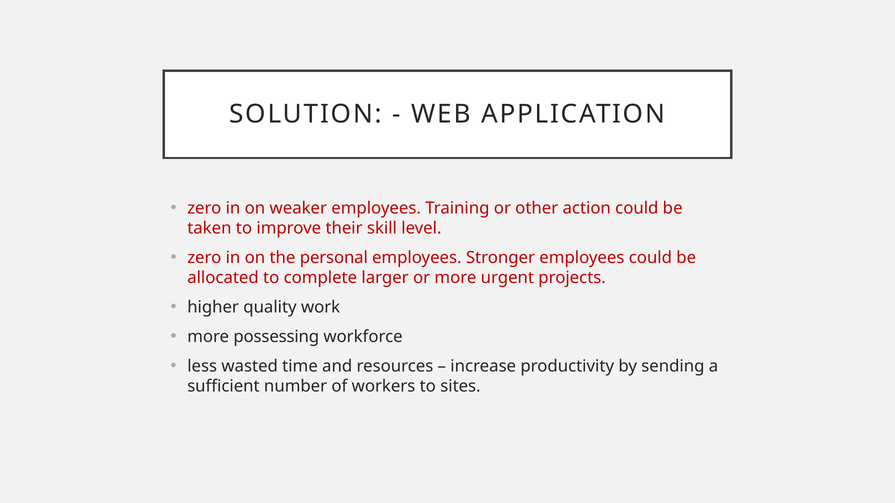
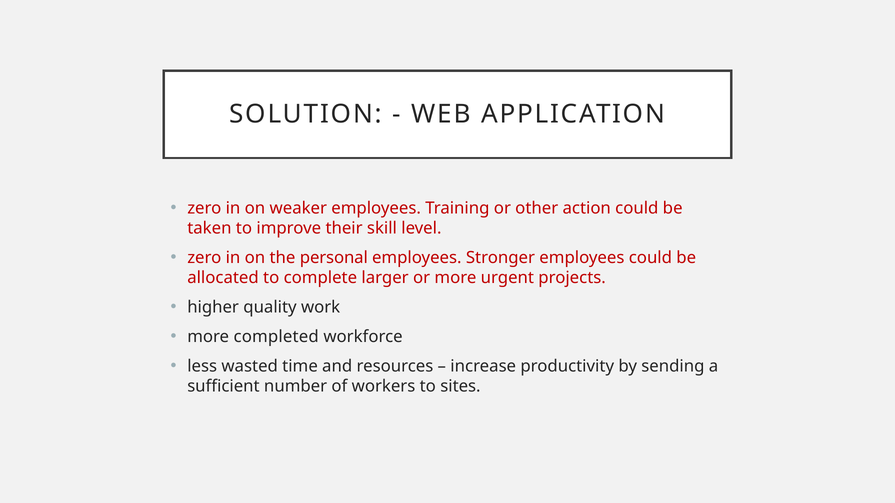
possessing: possessing -> completed (276, 337)
